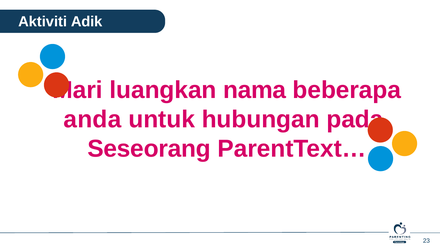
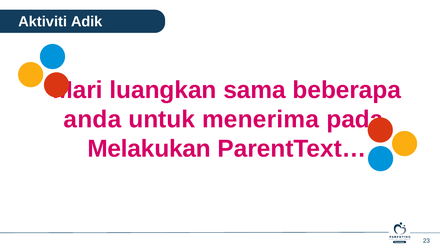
nama: nama -> sama (255, 90)
hubungan: hubungan -> menerima (261, 119)
Seseorang: Seseorang -> Melakukan (149, 149)
